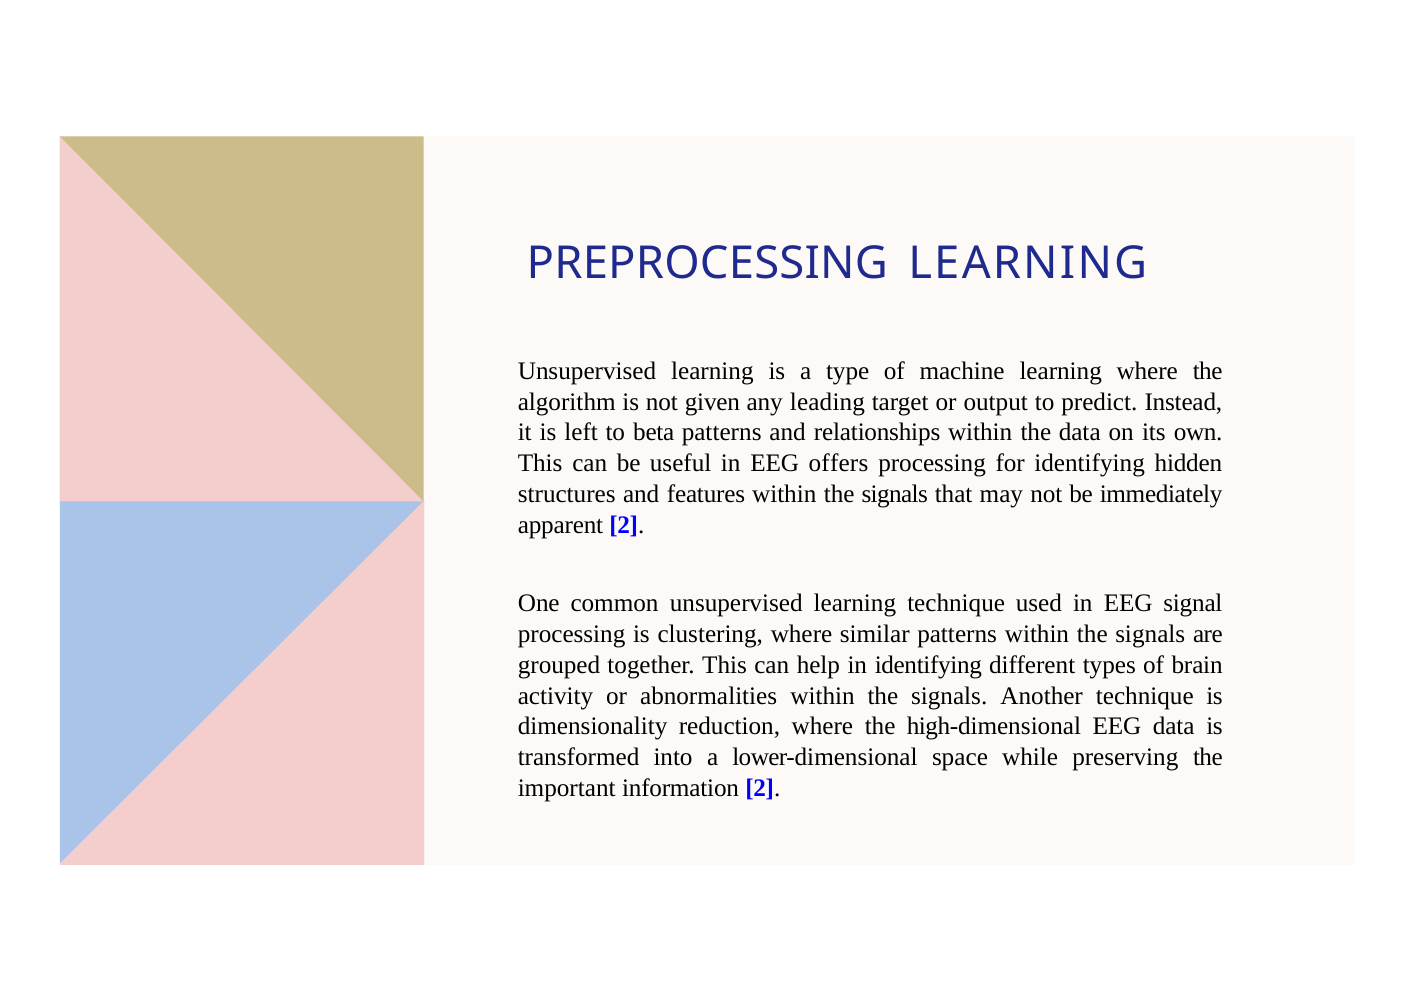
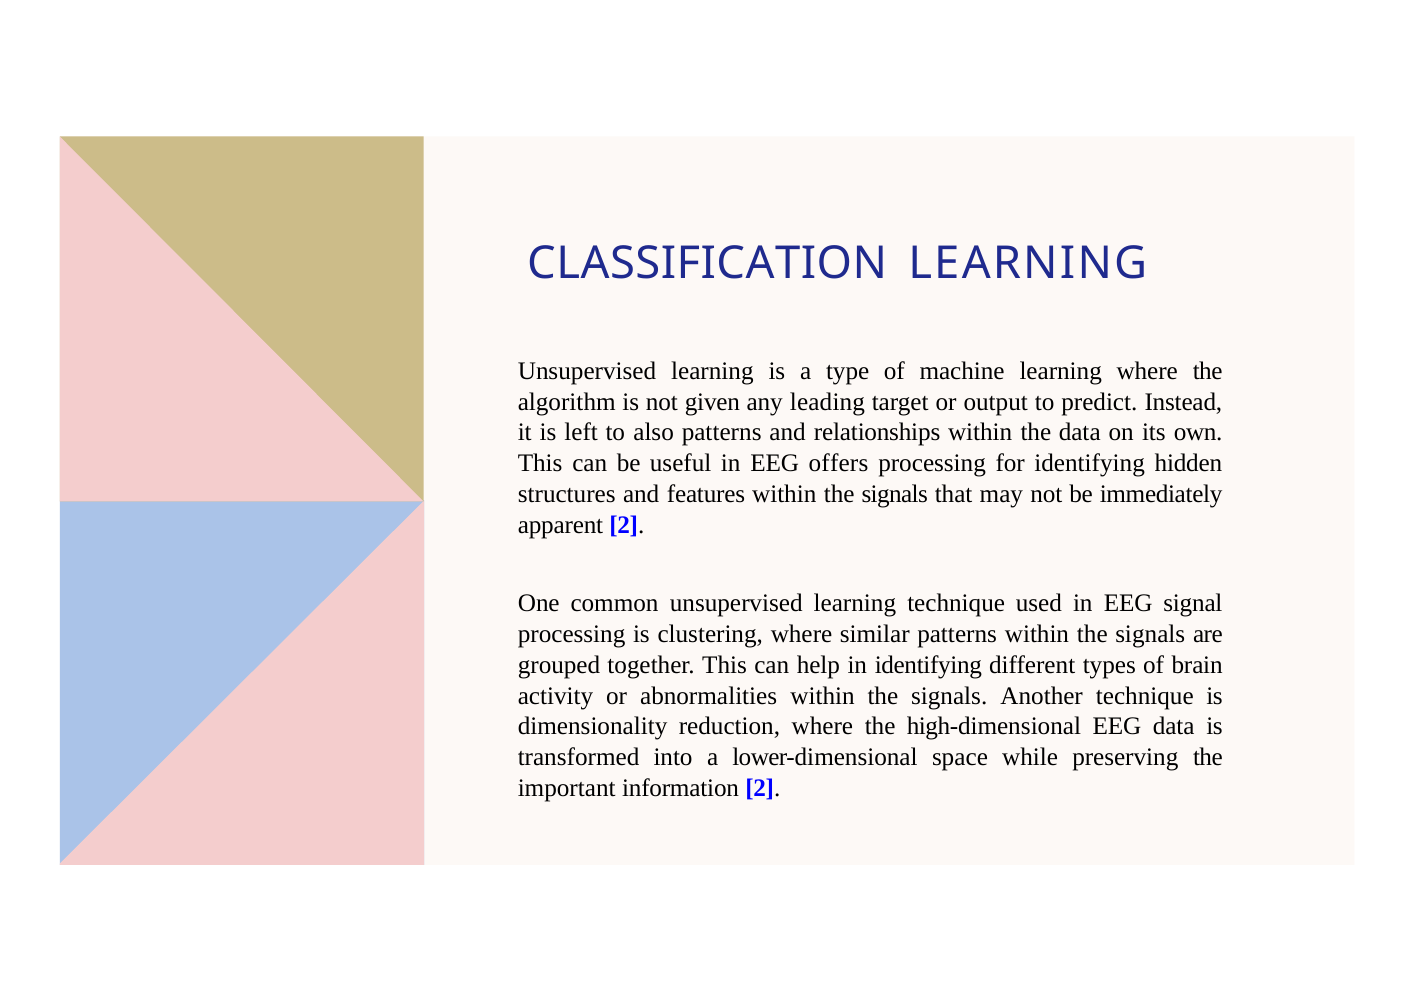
PREPROCESSING: PREPROCESSING -> CLASSIFICATION (707, 264)
beta: beta -> also (654, 433)
